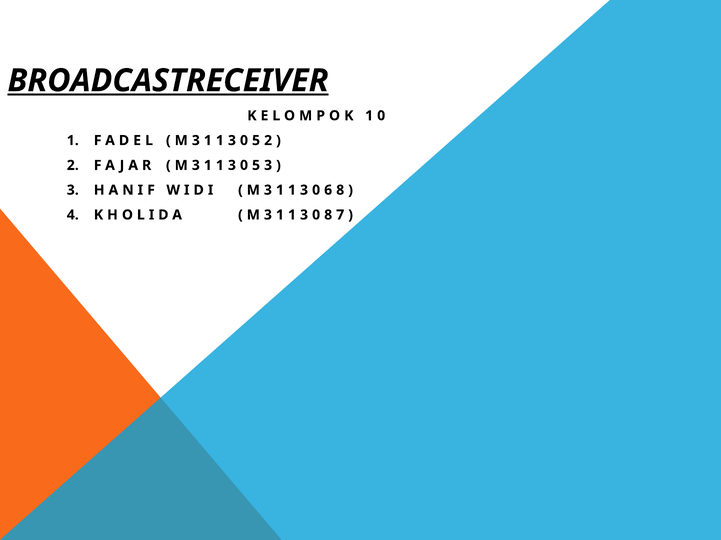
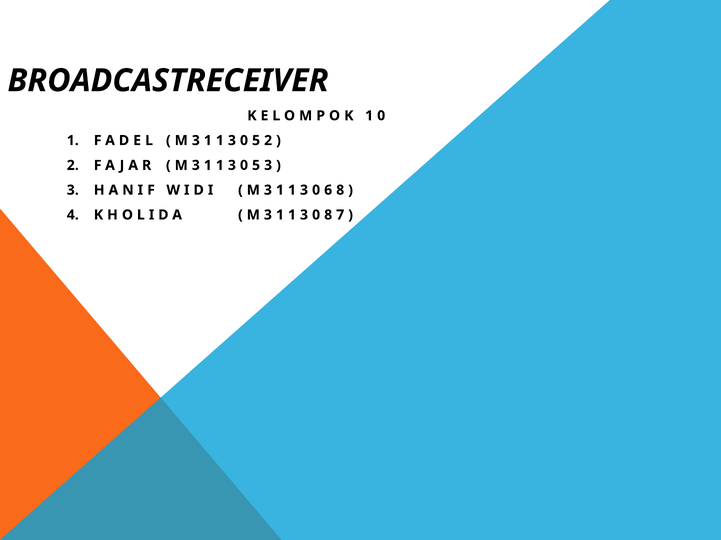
BROADCASTRECEIVER underline: present -> none (168, 81)
